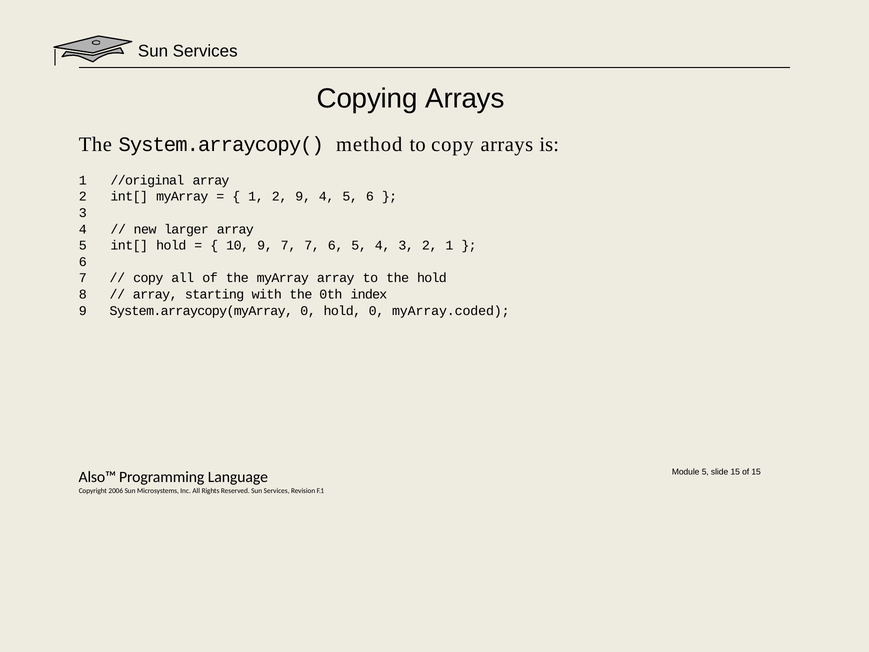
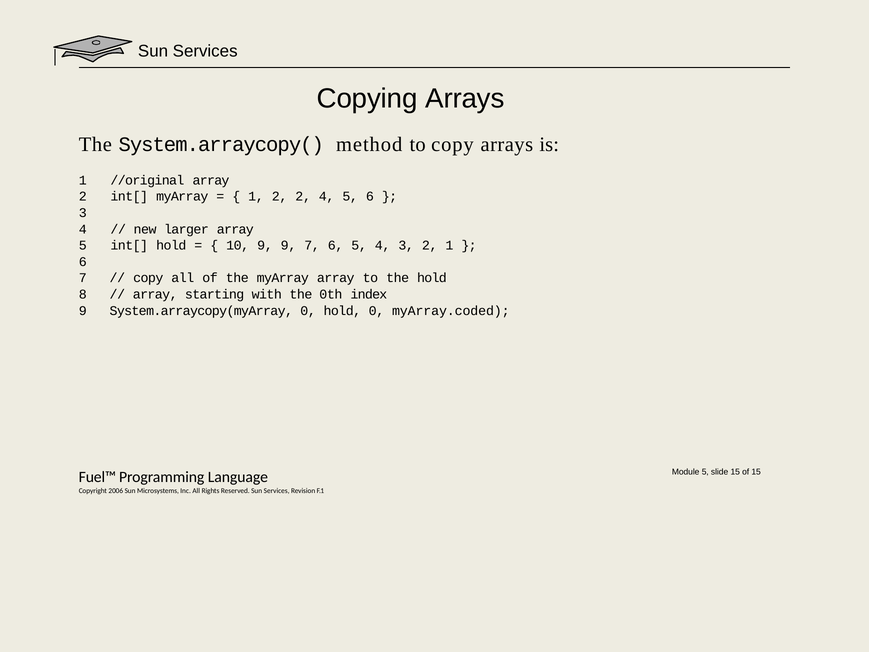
2 9: 9 -> 2 (303, 197)
9 7: 7 -> 9 (289, 245)
Also™: Also™ -> Fuel™ (97, 477)
